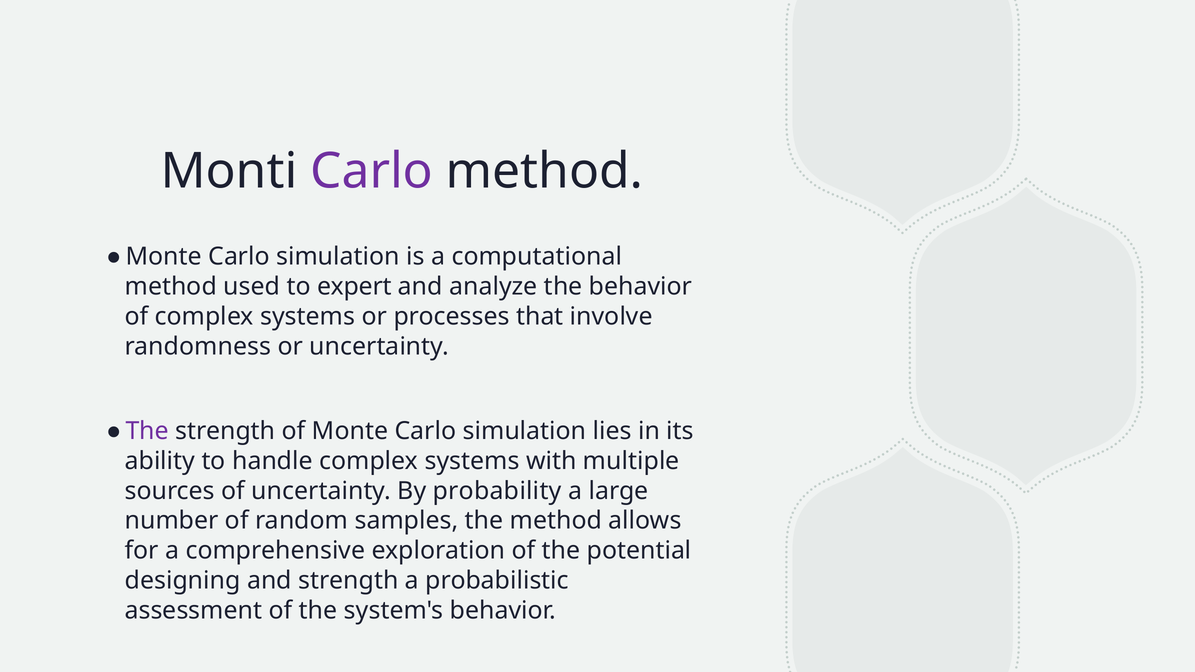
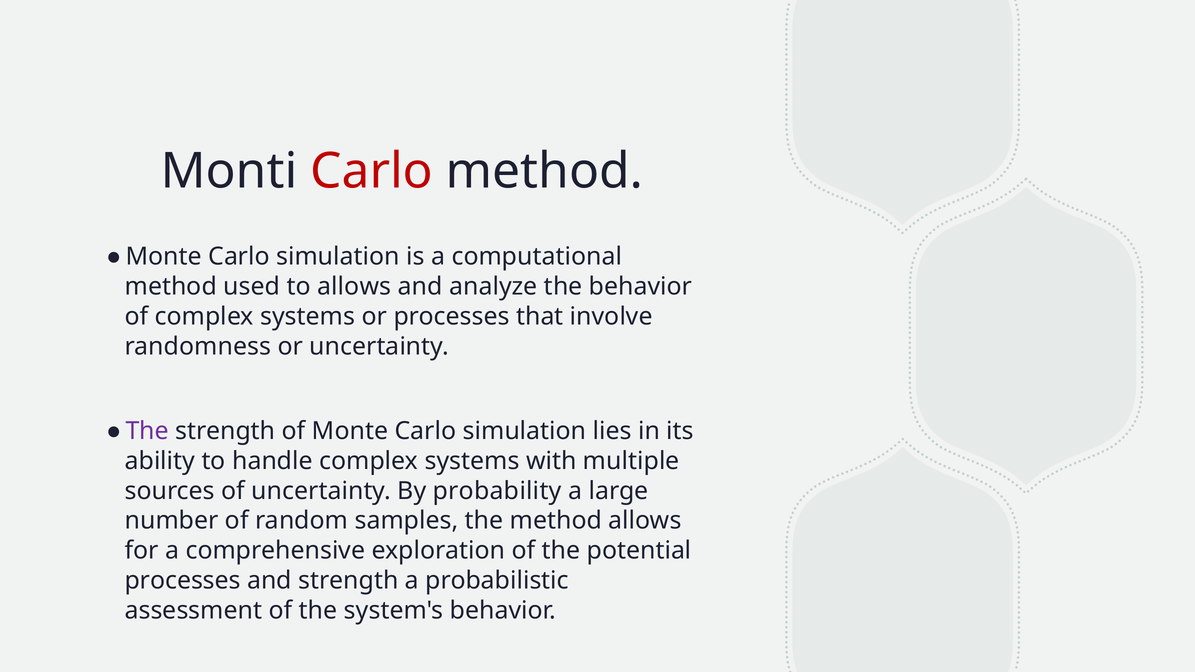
Carlo colour: purple -> red (372, 171)
to expert: expert -> allows (354, 287)
designing: designing -> processes (183, 581)
